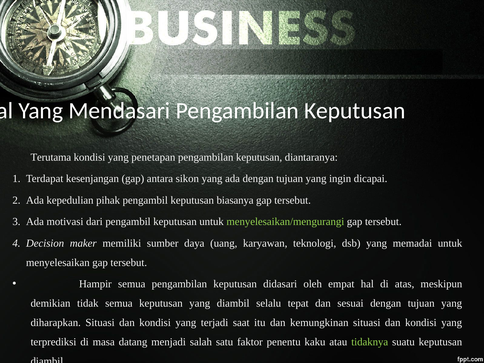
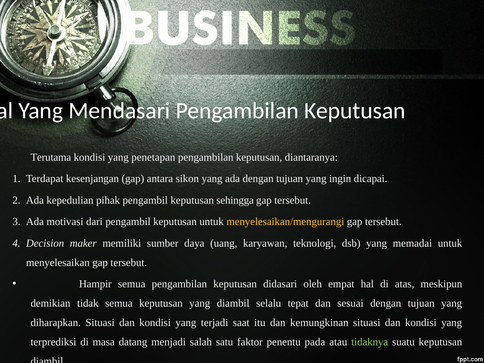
biasanya: biasanya -> sehingga (235, 200)
menyelesaikan/mengurangi colour: light green -> yellow (285, 222)
kaku: kaku -> pada (315, 342)
